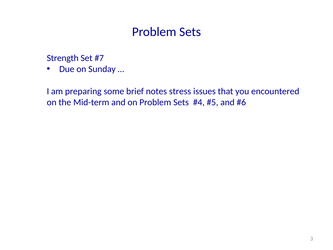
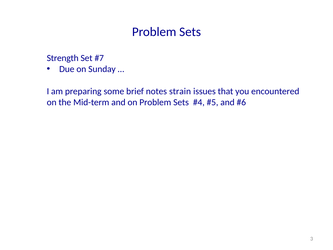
stress: stress -> strain (180, 91)
